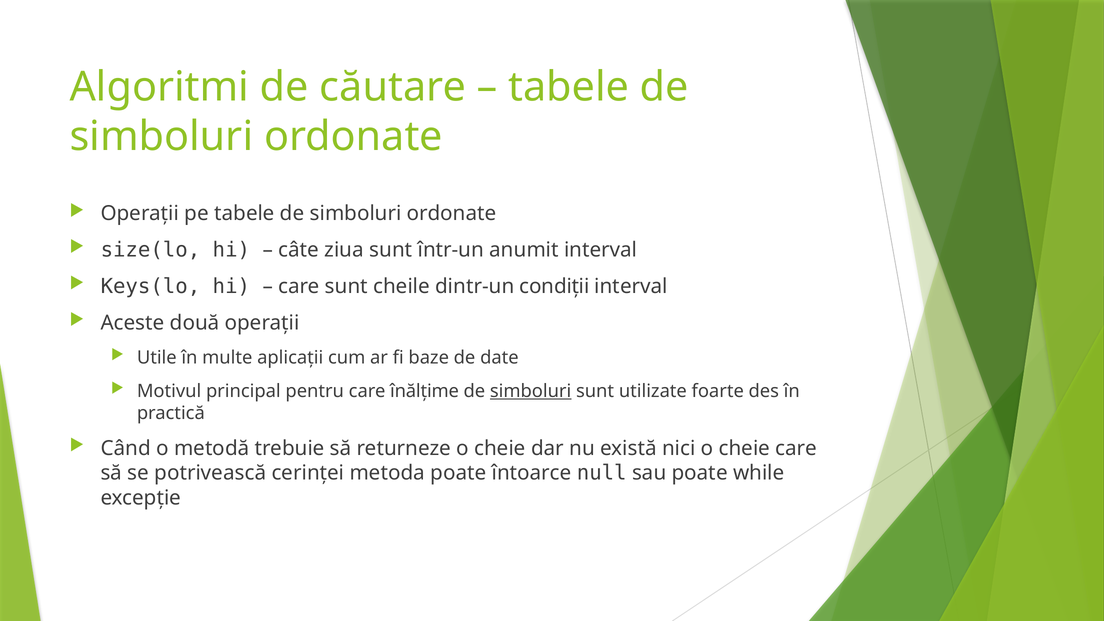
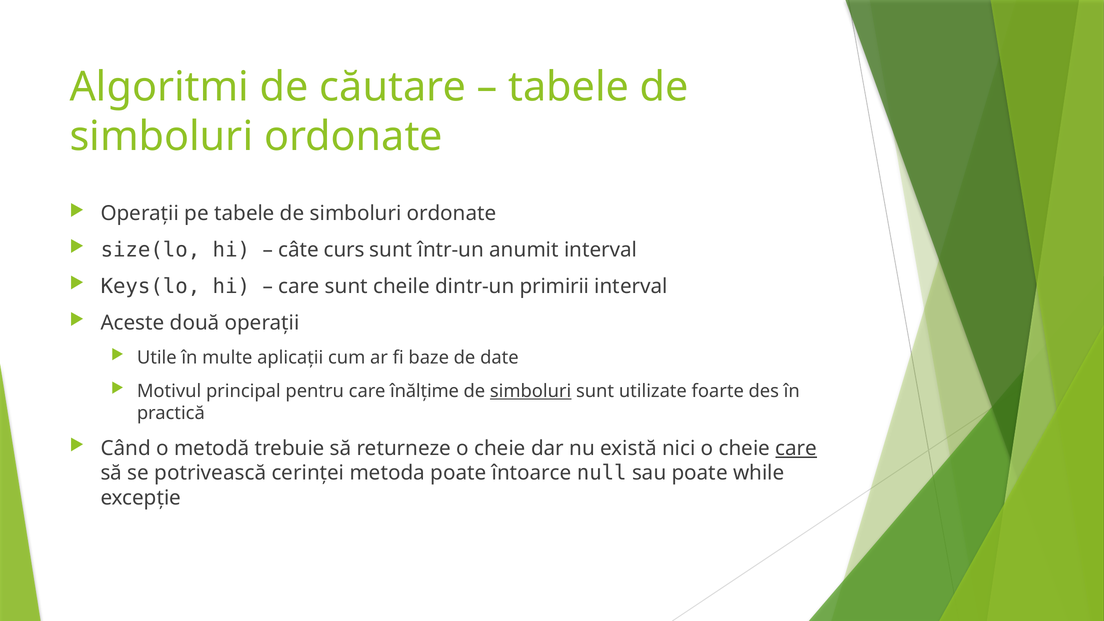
ziua: ziua -> curs (344, 250)
condiții: condiții -> primirii (554, 286)
care underline: none -> present (796, 448)
